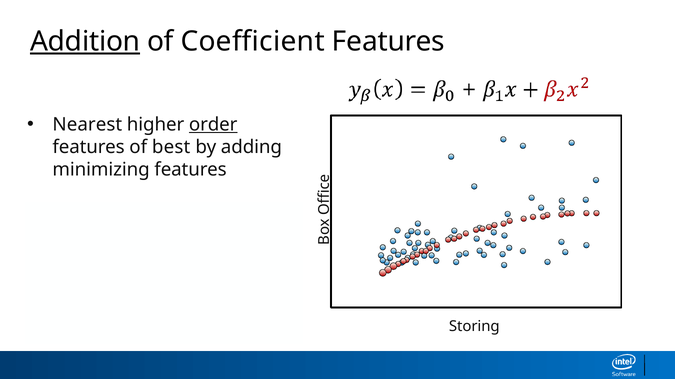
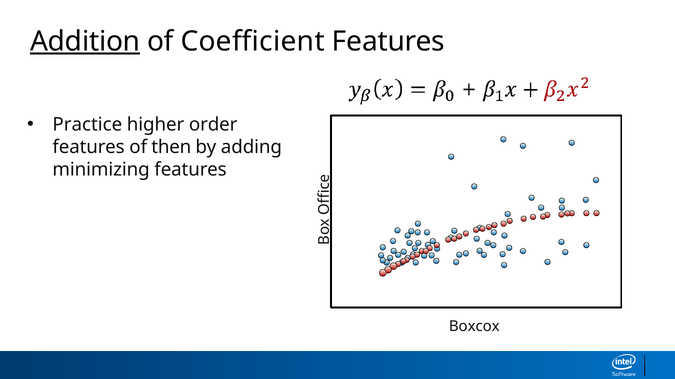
Nearest: Nearest -> Practice (87, 125)
order underline: present -> none (213, 125)
best: best -> then (171, 147)
Storing: Storing -> Boxcox (474, 327)
